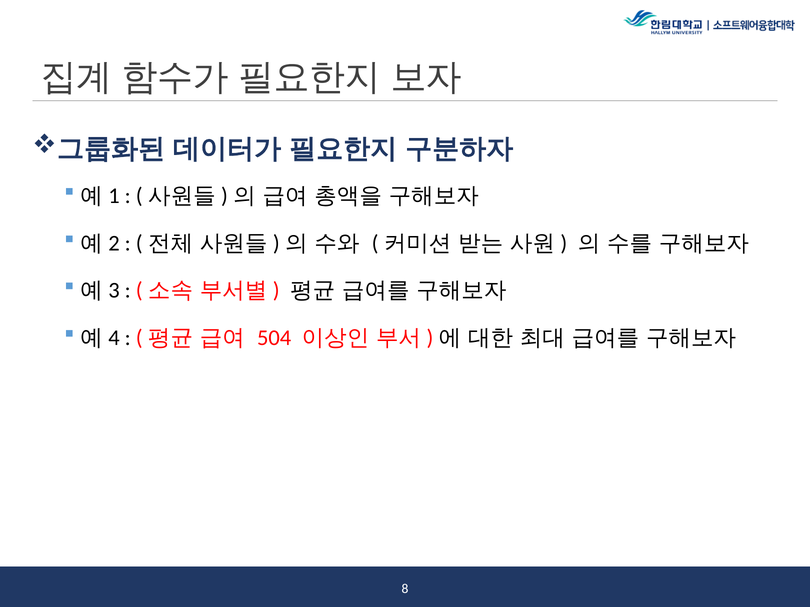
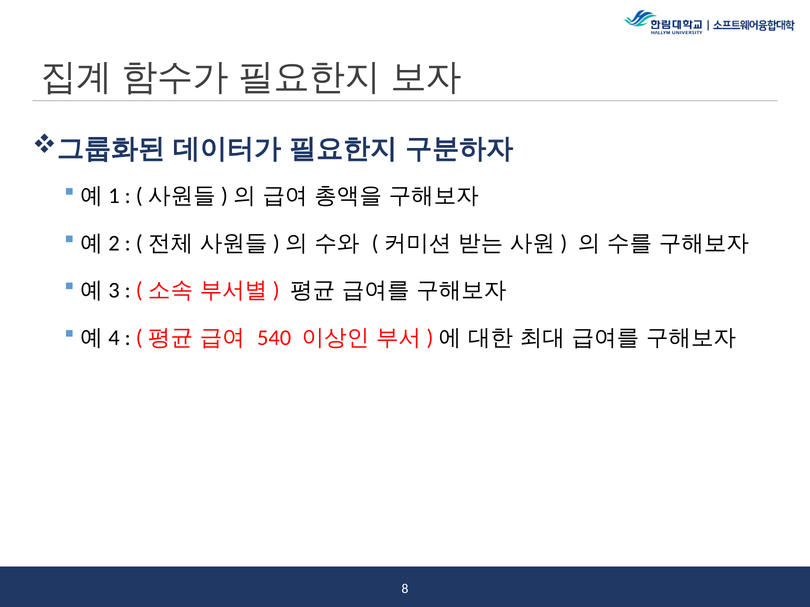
504: 504 -> 540 (274, 338)
